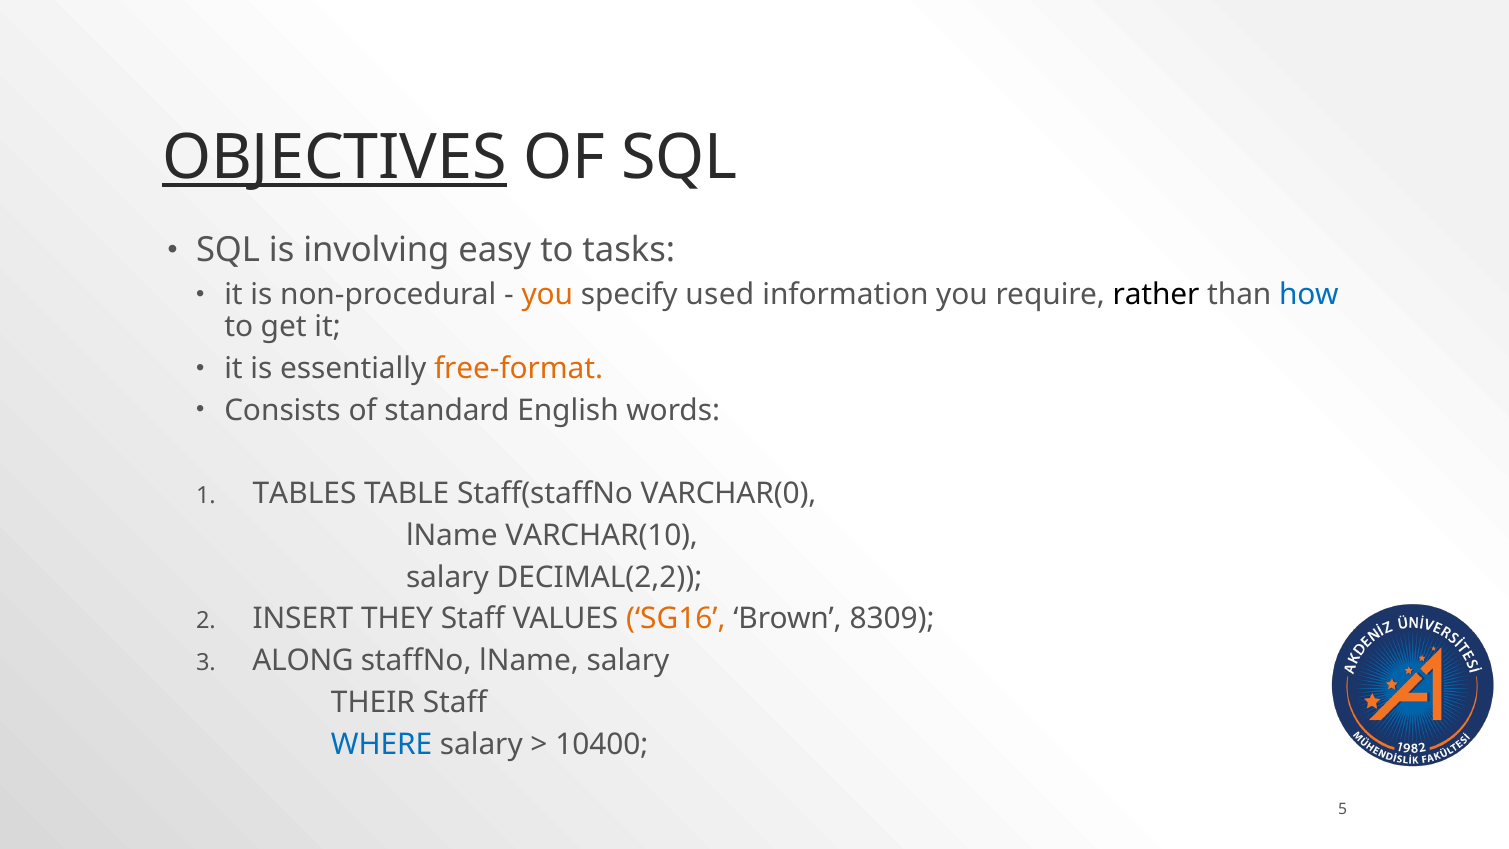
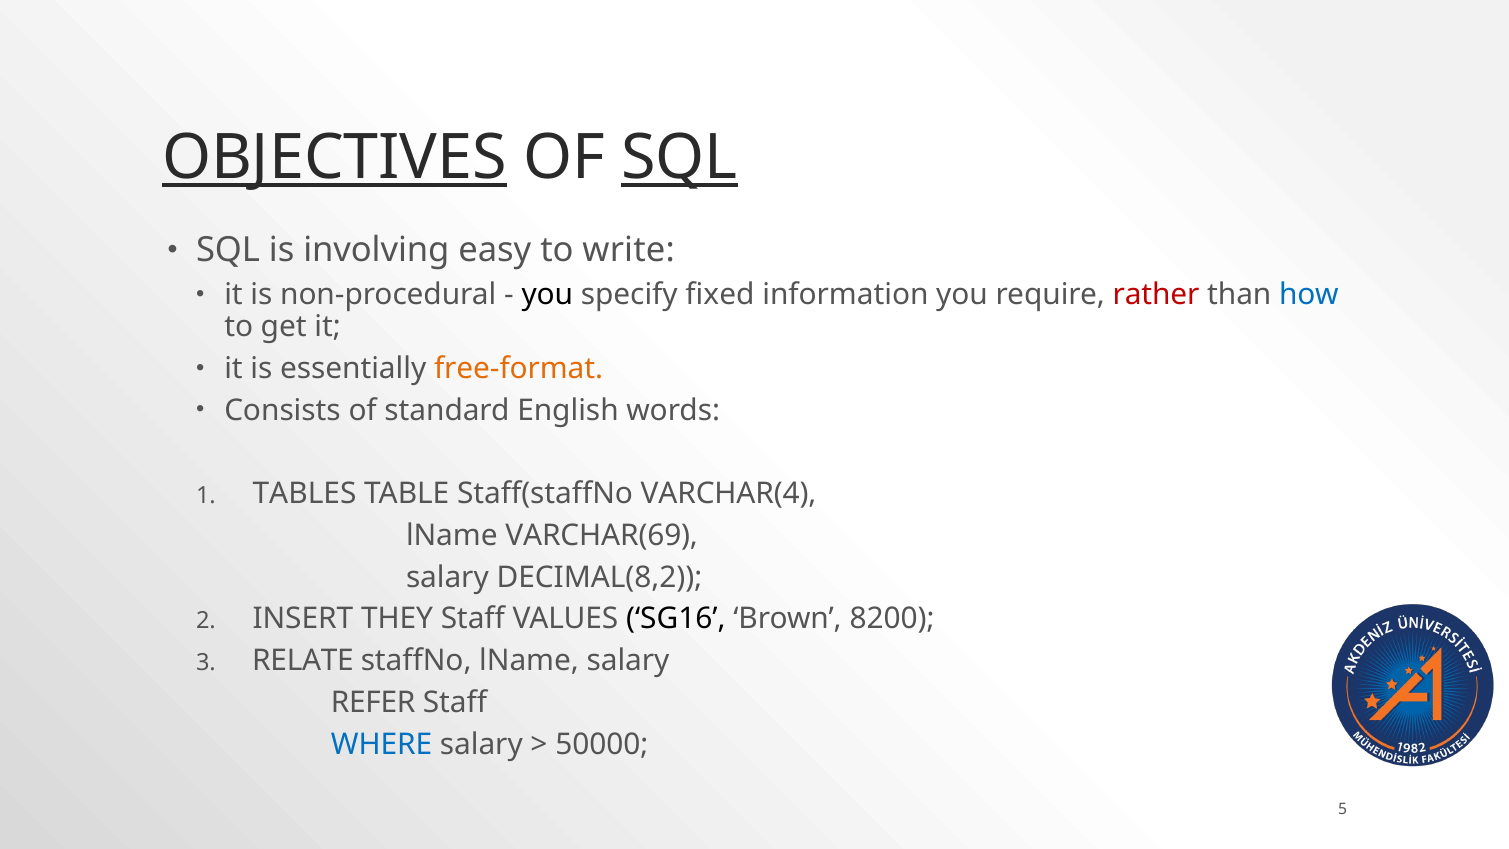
SQL underline: none -> present (679, 158)
tasks: tasks -> write (629, 251)
you colour: orange -> black (547, 295)
used: used -> fixed (720, 295)
rather colour: black -> red (1156, 295)
VARCHAR(0: VARCHAR(0 -> VARCHAR(4 (729, 494)
VARCHAR(10: VARCHAR(10 -> VARCHAR(69 (602, 536)
DECIMAL(2,2: DECIMAL(2,2 -> DECIMAL(8,2 (599, 577)
SG16 colour: orange -> black (676, 619)
8309: 8309 -> 8200 (892, 619)
ALONG: ALONG -> RELATE (303, 661)
THEIR: THEIR -> REFER (373, 702)
10400: 10400 -> 50000 (602, 744)
